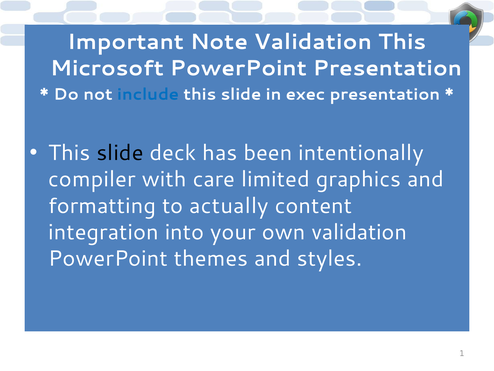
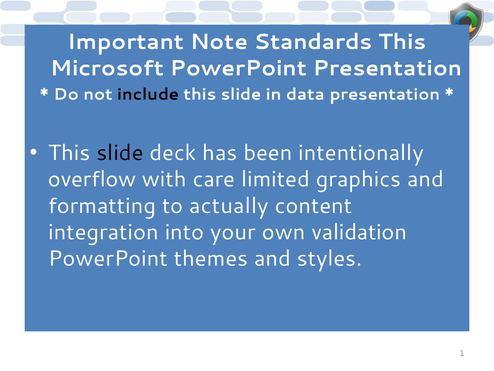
Note Validation: Validation -> Standards (313, 42)
include colour: blue -> black (148, 94)
exec: exec -> data (305, 94)
compiler: compiler -> overflow (92, 179)
